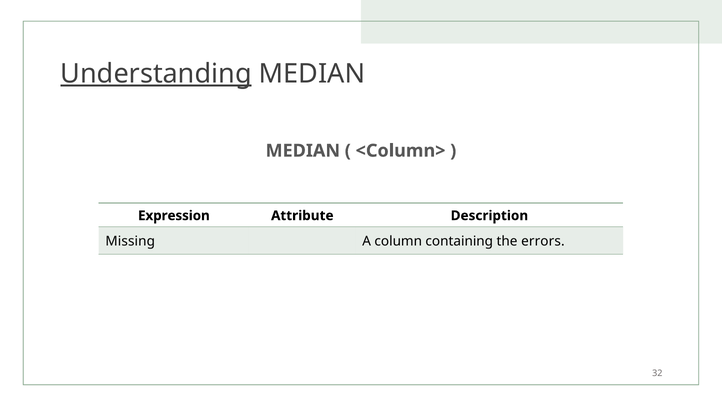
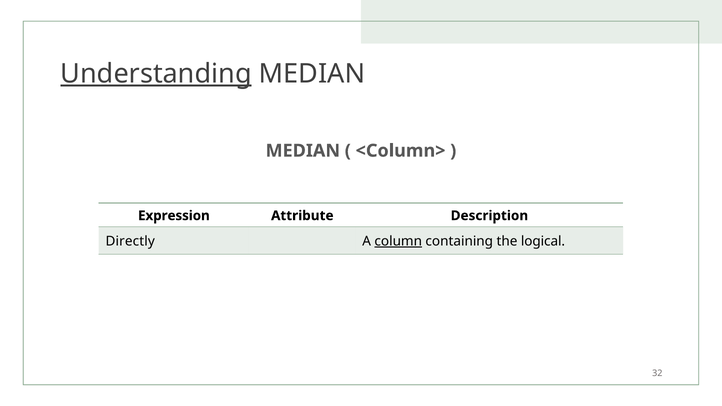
Missing: Missing -> Directly (130, 241)
column underline: none -> present (398, 241)
errors: errors -> logical (543, 241)
